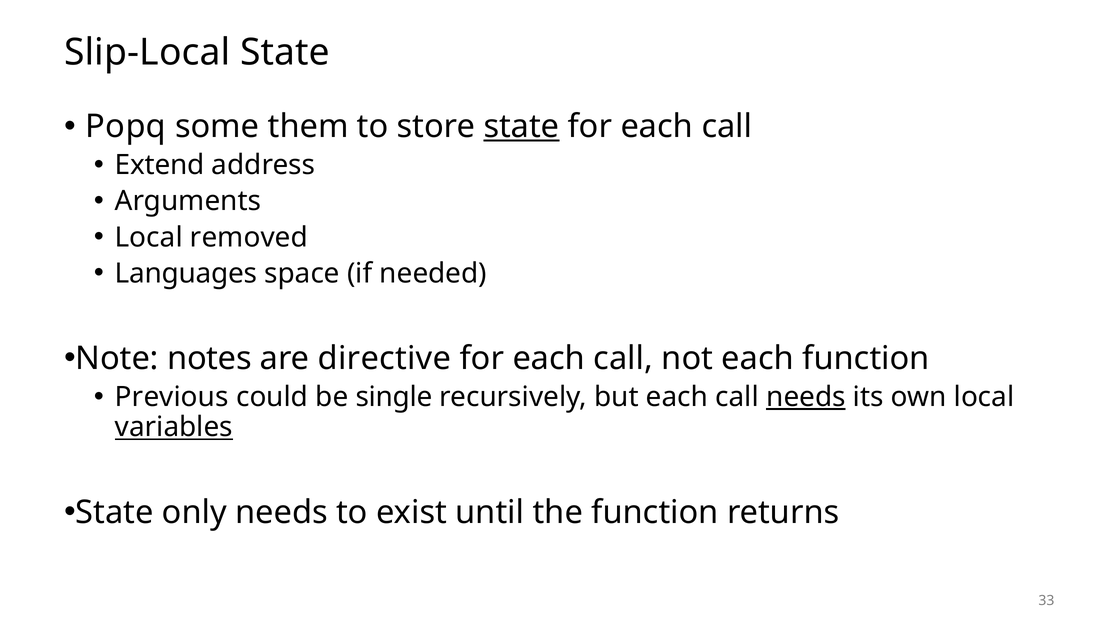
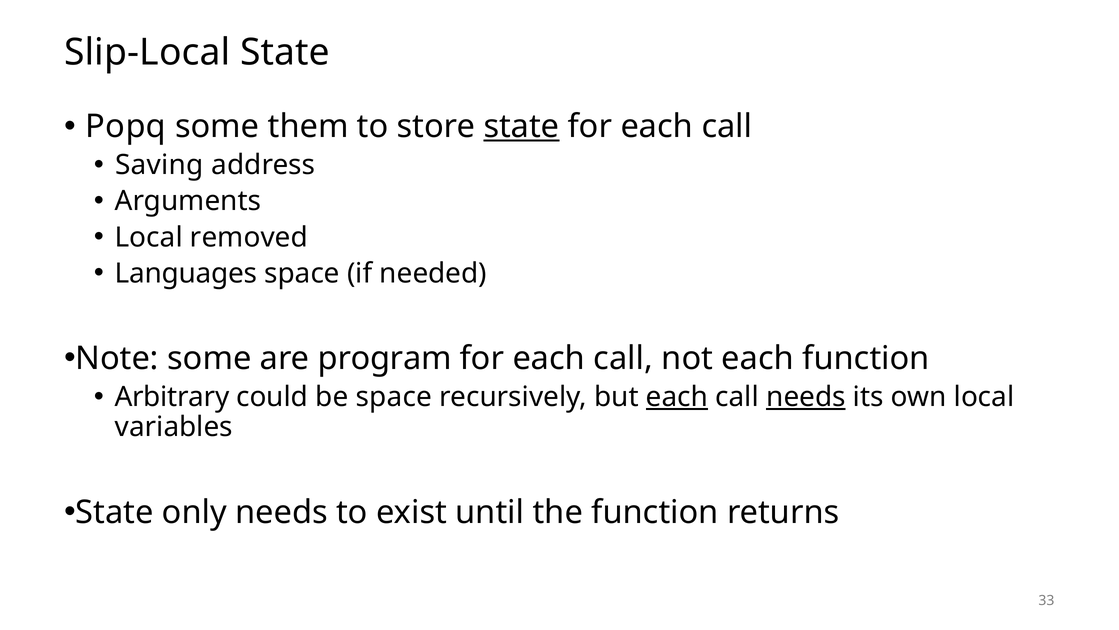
Extend: Extend -> Saving (159, 165)
Note notes: notes -> some (209, 358)
directive: directive -> program (385, 358)
Previous: Previous -> Arbitrary (172, 397)
be single: single -> space (394, 397)
each underline: none -> present (677, 397)
variables underline: present -> none (174, 427)
